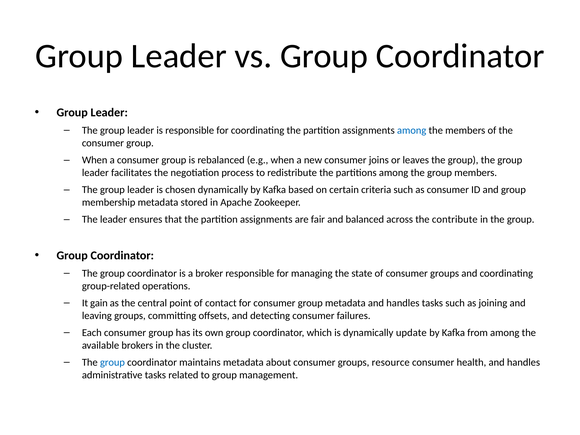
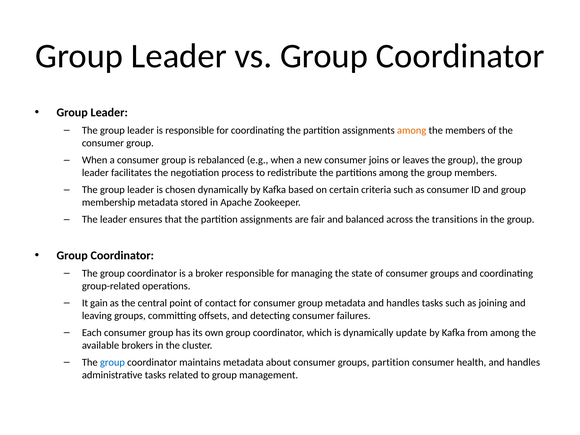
among colour: blue -> orange (412, 130)
contribute: contribute -> transitions (455, 219)
groups resource: resource -> partition (391, 362)
